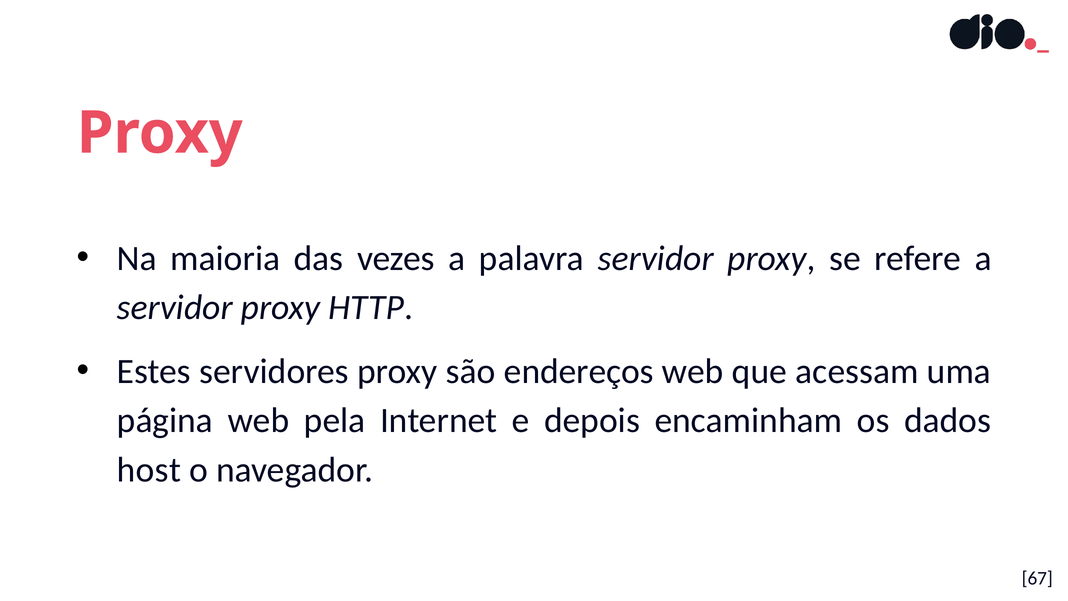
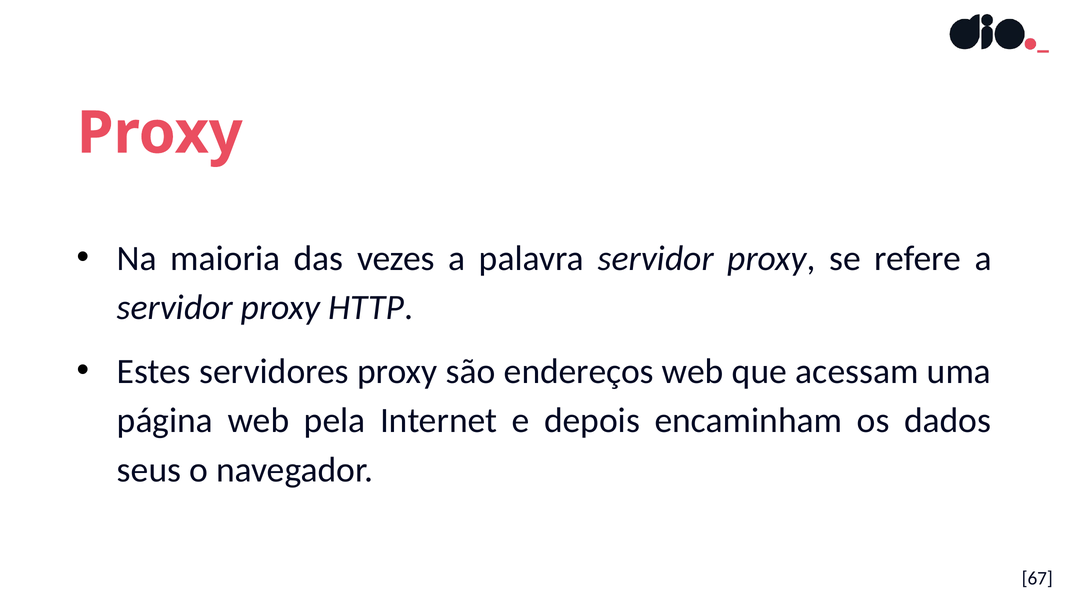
host: host -> seus (149, 470)
